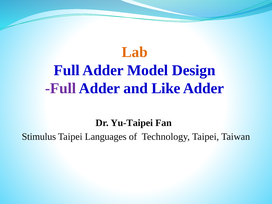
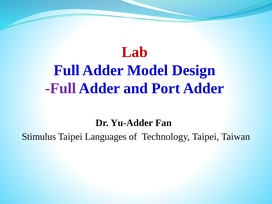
Lab colour: orange -> red (135, 52)
Like: Like -> Port (166, 88)
Yu-Taipei: Yu-Taipei -> Yu-Adder (132, 123)
